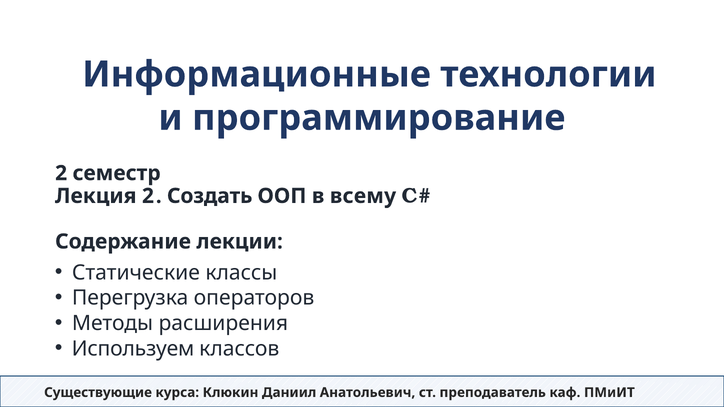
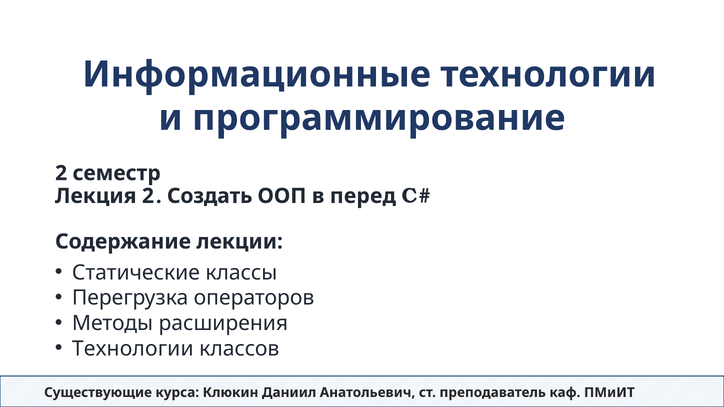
всему: всему -> перед (363, 196)
Используем: Используем -> Технологии (133, 349)
